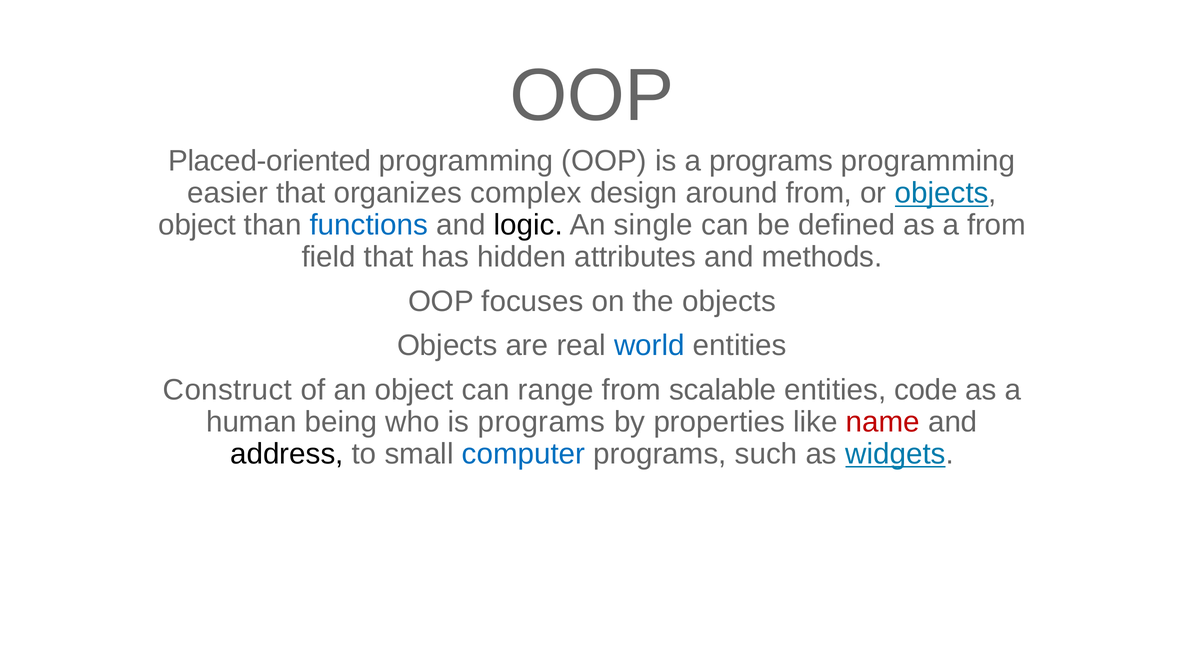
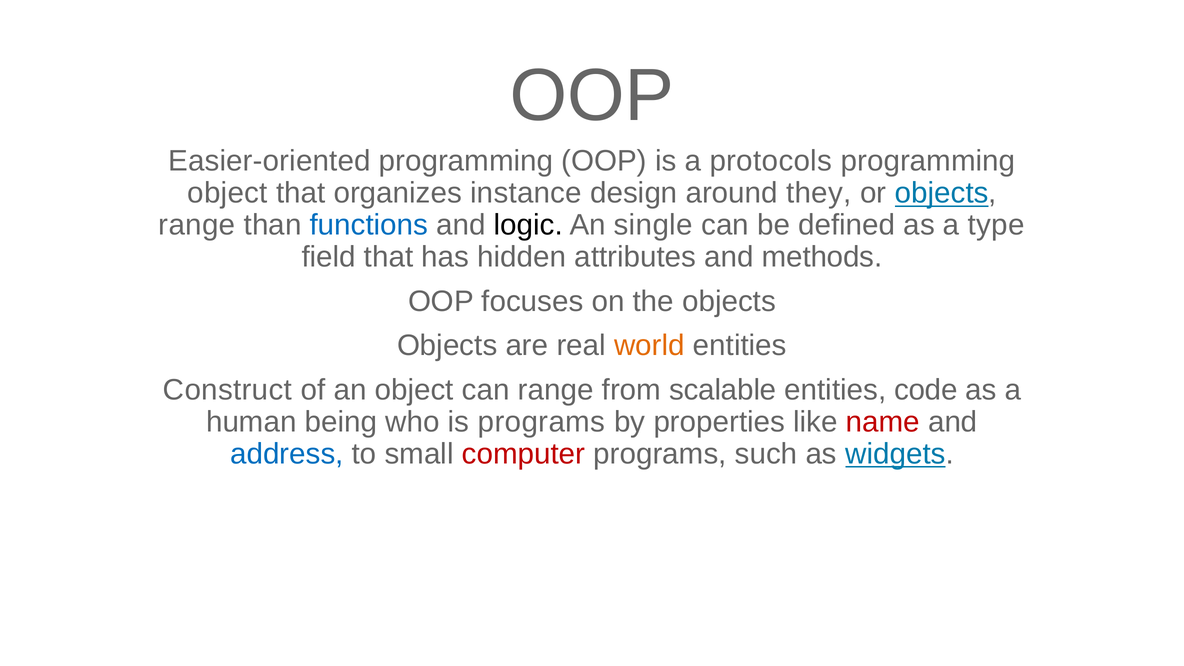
Placed-oriented: Placed-oriented -> Easier-oriented (269, 161)
a programs: programs -> protocols (771, 161)
easier: easier -> object (228, 193)
complex: complex -> instance (526, 193)
around from: from -> they (819, 193)
object: object -> range (197, 225)
a from: from -> type (996, 225)
world colour: blue -> orange (649, 346)
address colour: black -> blue (287, 454)
computer colour: blue -> red (524, 454)
